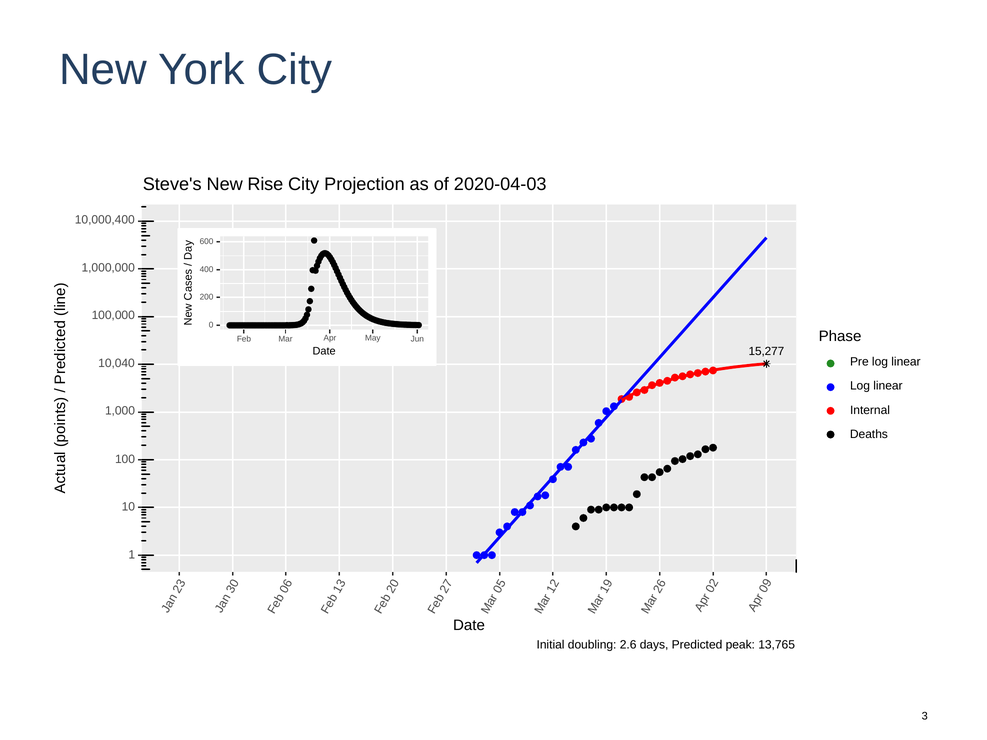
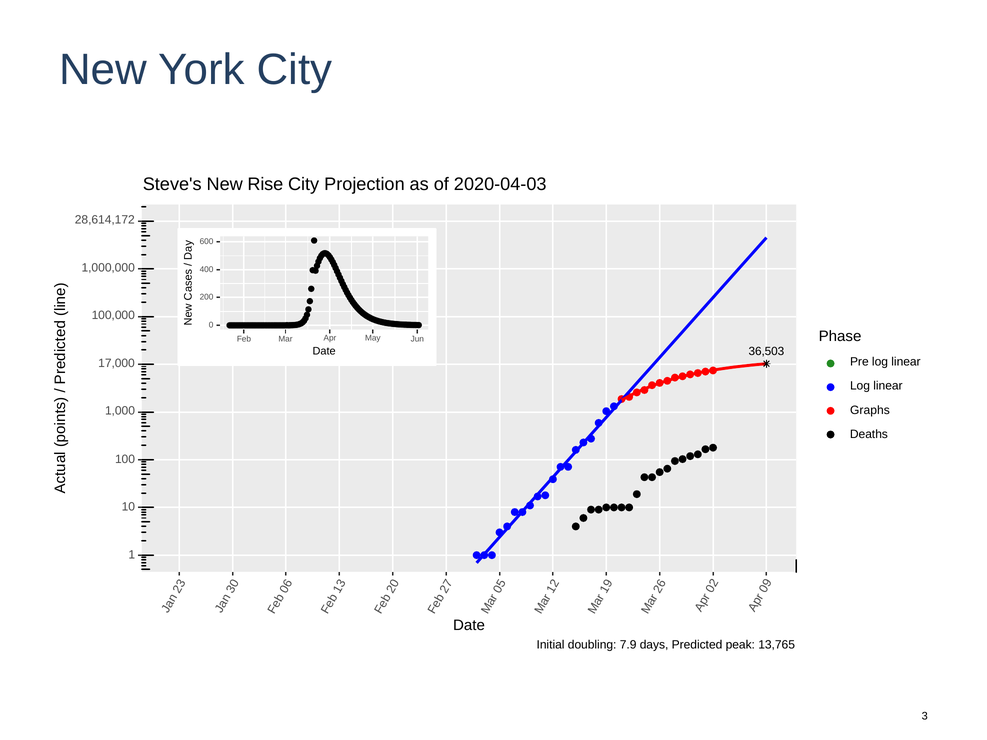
10,000,400: 10,000,400 -> 28,614,172 (105, 220)
15,277: 15,277 -> 36,503 (766, 352)
10,040: 10,040 -> 17,000 (117, 363)
Internal: Internal -> Graphs (870, 410)
2.6: 2.6 -> 7.9 (628, 645)
